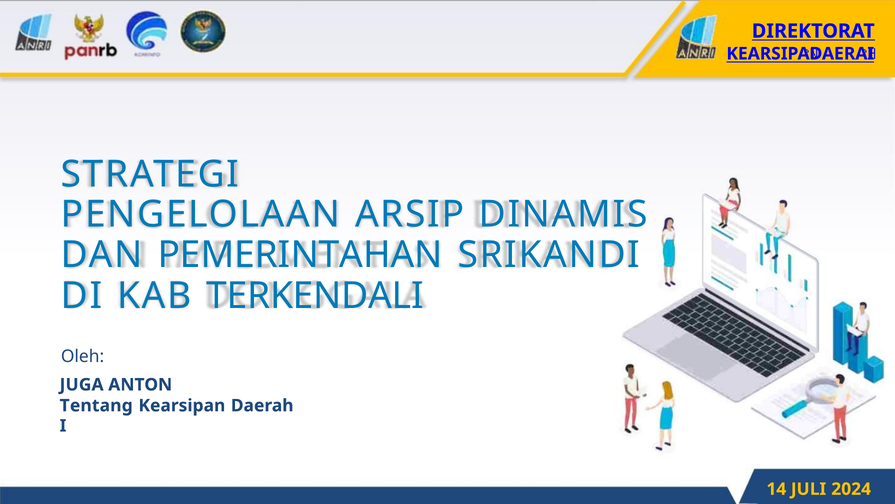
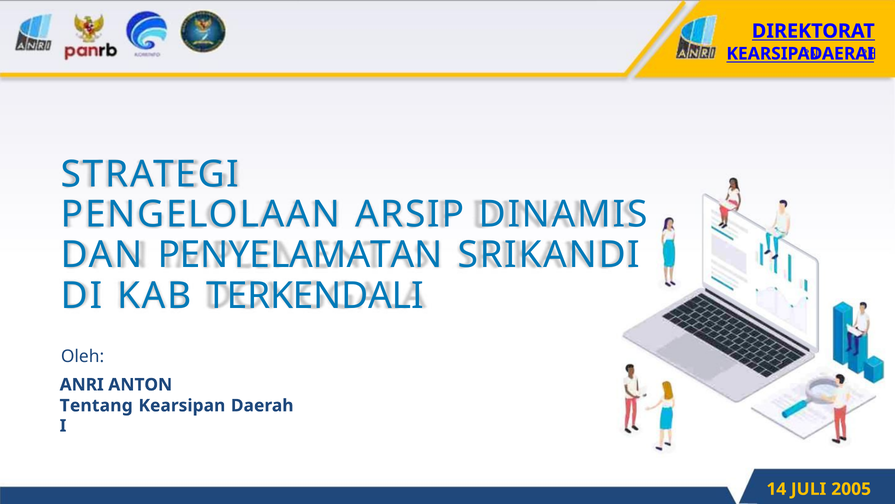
PEMERINTAHAN: PEMERINTAHAN -> PENYELAMATAN (300, 255)
JUGA: JUGA -> ANRI (82, 384)
2024: 2024 -> 2005 (851, 489)
